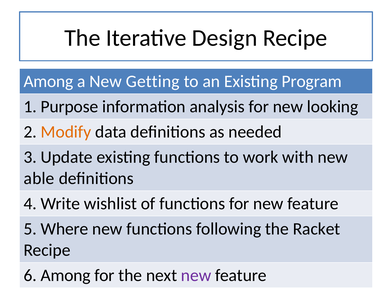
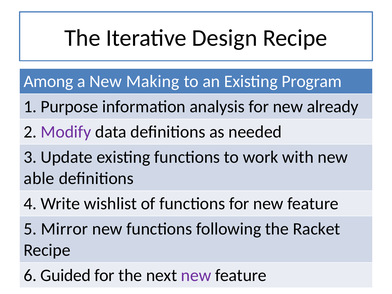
Getting: Getting -> Making (153, 81)
looking: looking -> already (333, 107)
Modify colour: orange -> purple (66, 132)
Where: Where -> Mirror (64, 229)
6 Among: Among -> Guided (66, 275)
